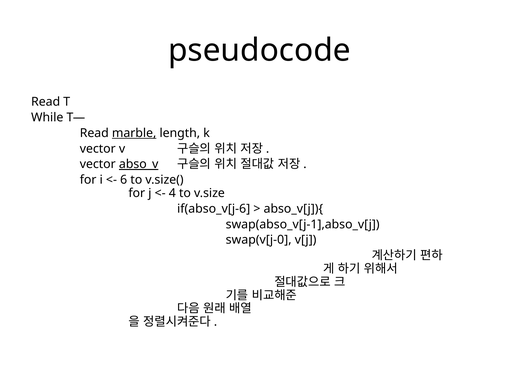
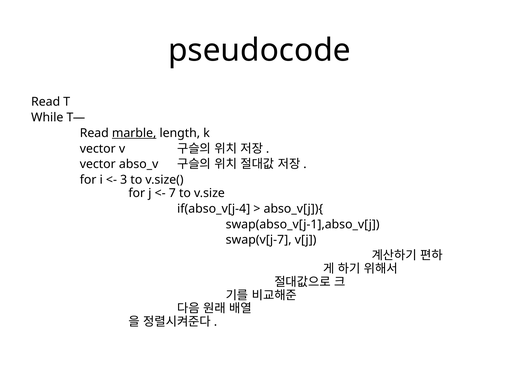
abso_v underline: present -> none (139, 164)
6: 6 -> 3 (124, 179)
4: 4 -> 7 (172, 193)
if(abso_v[j-6: if(abso_v[j-6 -> if(abso_v[j-4 (214, 208)
swap(v[j-0: swap(v[j-0 -> swap(v[j-7 (259, 239)
